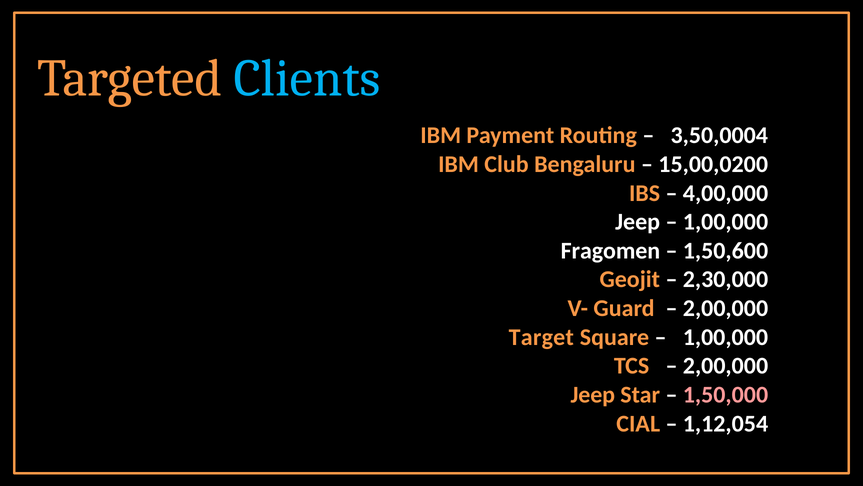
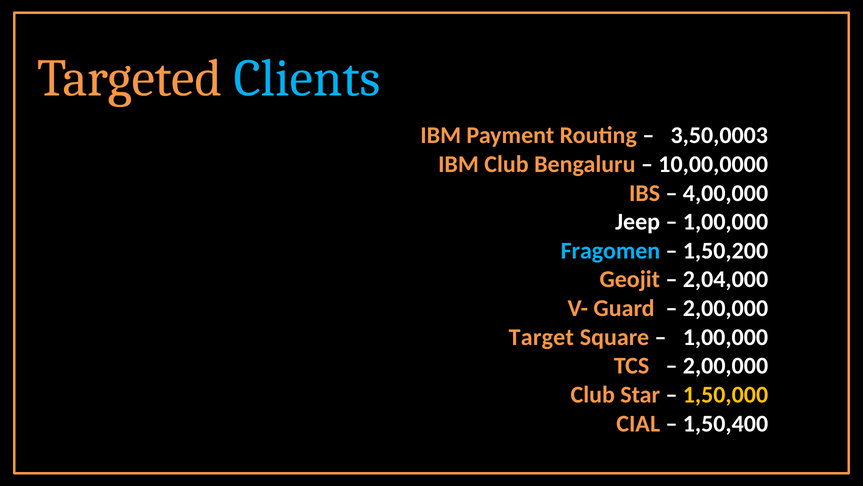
3,50,0004: 3,50,0004 -> 3,50,0003 (719, 135)
15,00,0200: 15,00,0200 -> 10,00,0000 (713, 164)
Fragomen colour: white -> light blue (610, 250)
1,50,600: 1,50,600 -> 1,50,200 (725, 250)
2,30,000: 2,30,000 -> 2,04,000 (725, 279)
Jeep: Jeep -> Club (593, 394)
1,50,000 colour: pink -> yellow (725, 394)
1,12,054: 1,12,054 -> 1,50,400 (725, 423)
